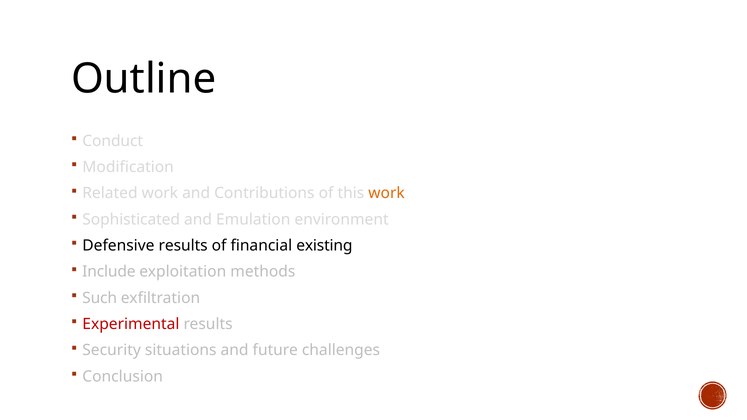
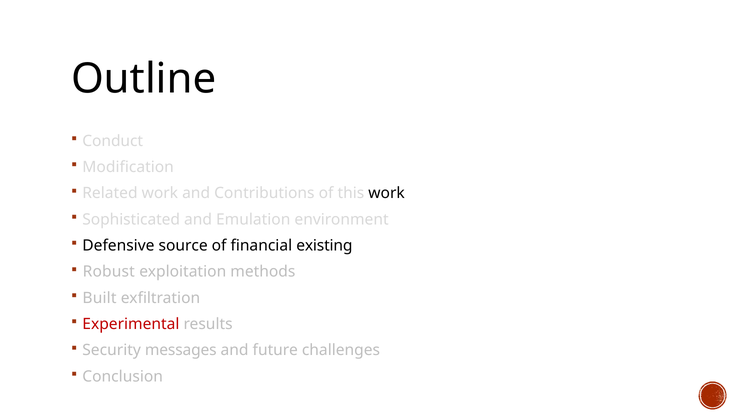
work colour: orange -> black (387, 193)
Defensive results: results -> source (183, 246)
Include: Include -> Robust (109, 272)
Such: Such -> Built (99, 298)
situations: situations -> messages (181, 350)
